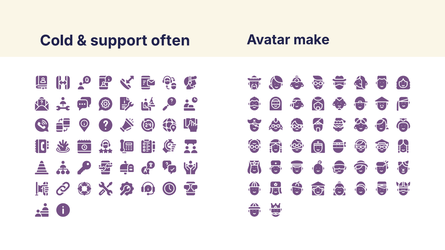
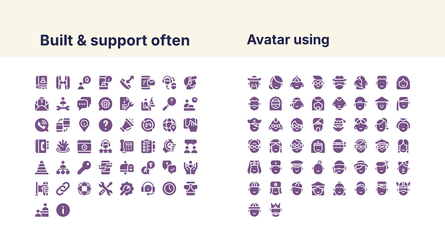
Cold: Cold -> Built (56, 41)
make: make -> using (312, 40)
